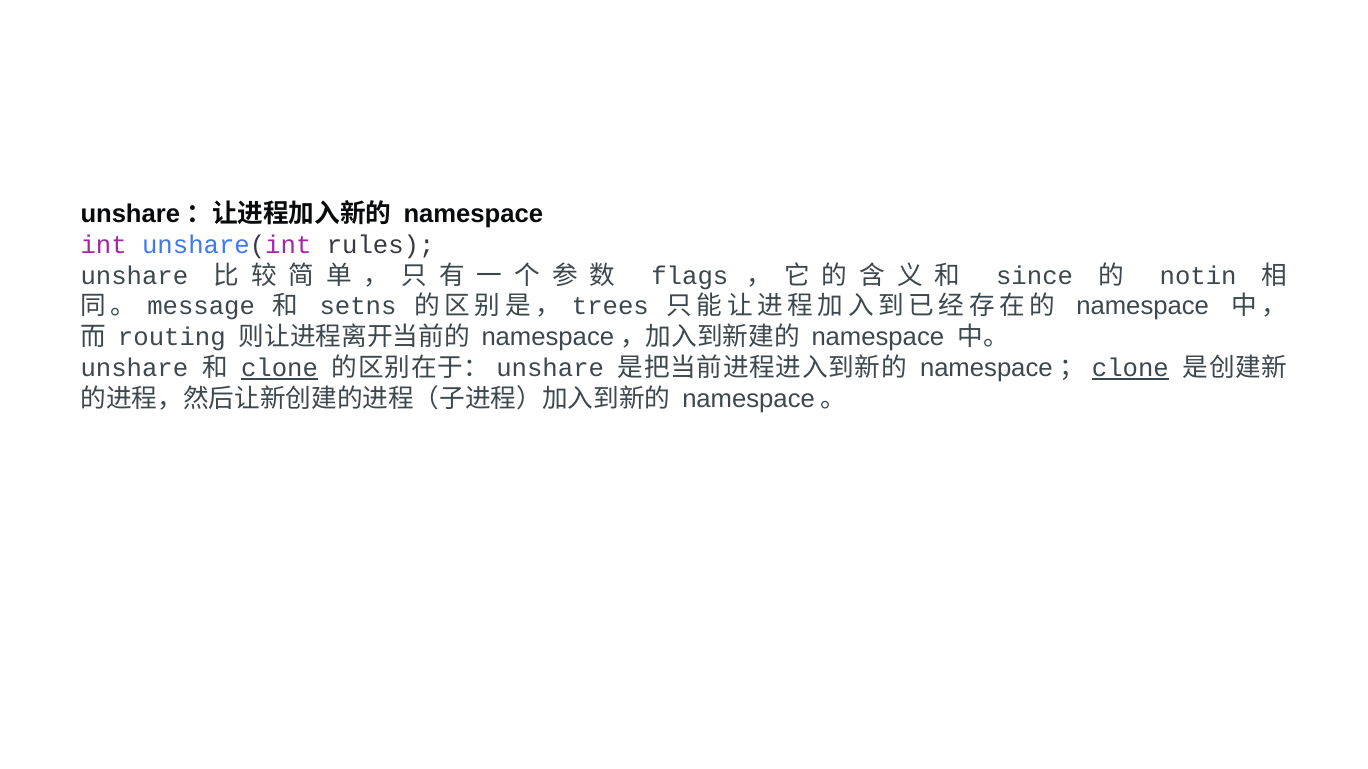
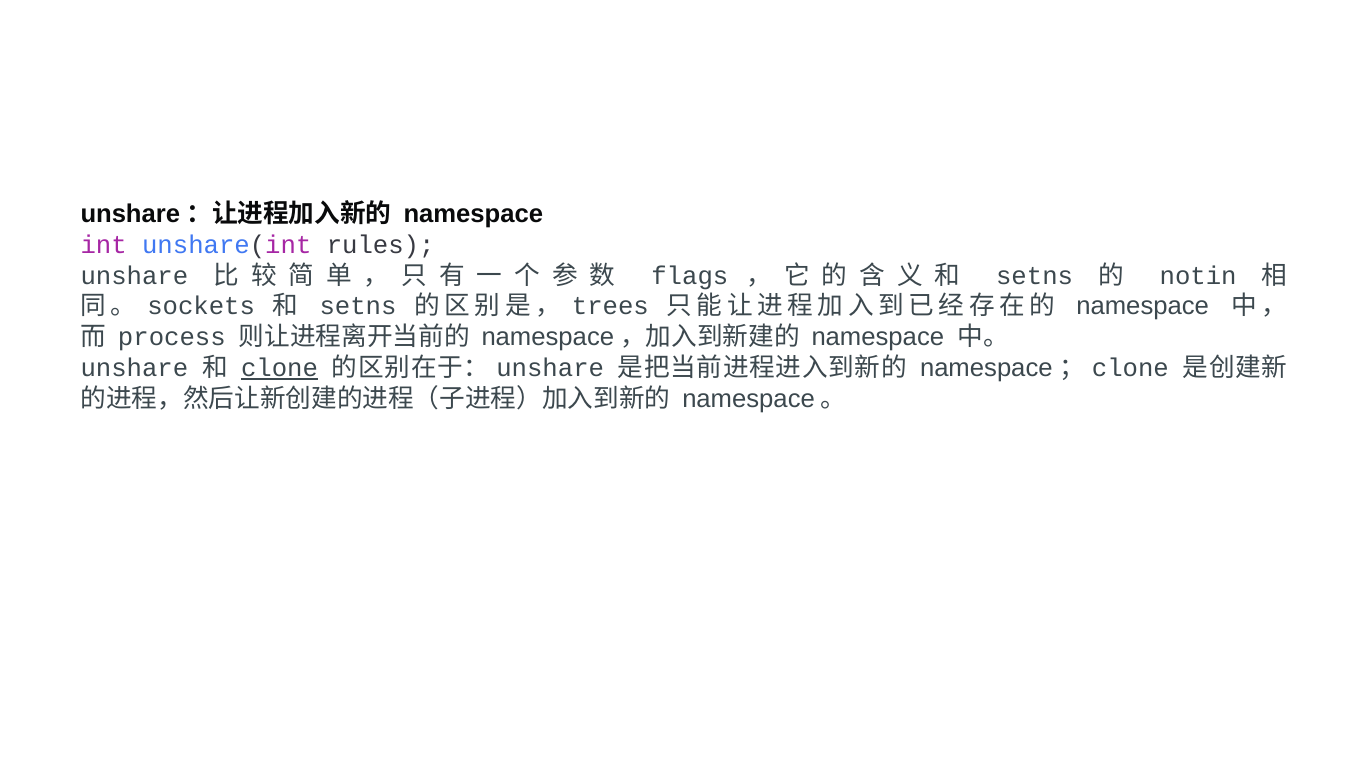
since: since -> setns (1035, 276)
message: message -> sockets (201, 307)
routing: routing -> process (172, 337)
clone underline: present -> none (1130, 368)
